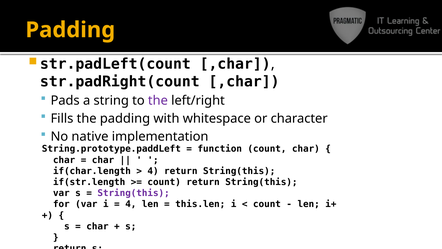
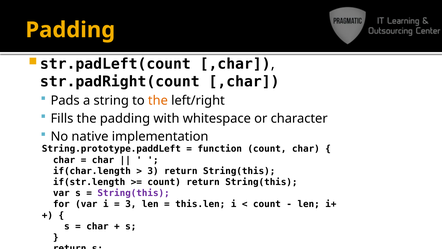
the colour: purple -> orange (158, 100)
4: 4 -> 3 (153, 171)
4: 4 -> 3 (131, 204)
